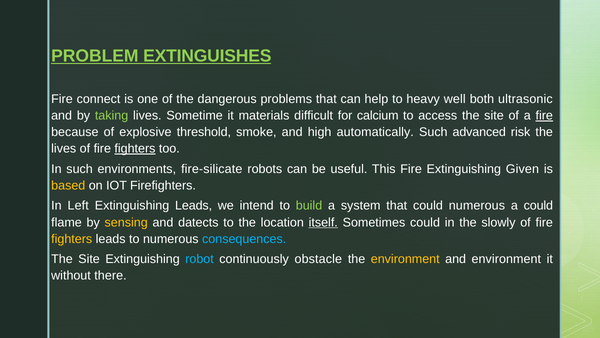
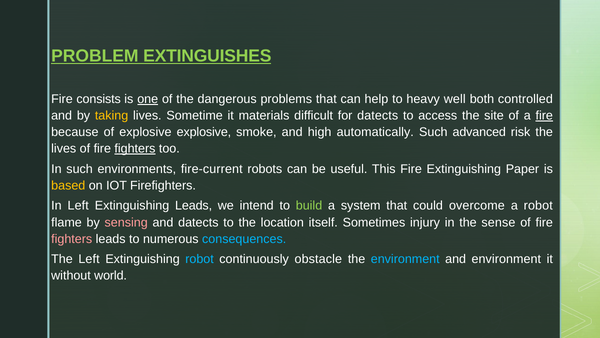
connect: connect -> consists (99, 99)
one underline: none -> present (148, 99)
ultrasonic: ultrasonic -> controlled (525, 99)
taking colour: light green -> yellow (112, 115)
for calcium: calcium -> datects (378, 115)
explosive threshold: threshold -> explosive (204, 132)
fire-silicate: fire-silicate -> fire-current (212, 169)
Given: Given -> Paper (522, 169)
could numerous: numerous -> overcome (477, 206)
a could: could -> robot (538, 206)
sensing colour: yellow -> pink (126, 222)
itself underline: present -> none (323, 222)
Sometimes could: could -> injury (425, 222)
slowly: slowly -> sense (498, 222)
fighters colour: yellow -> pink (72, 239)
Site: Site -> Left (89, 259)
environment colour: yellow -> light blue (405, 259)
there: there -> world (111, 275)
